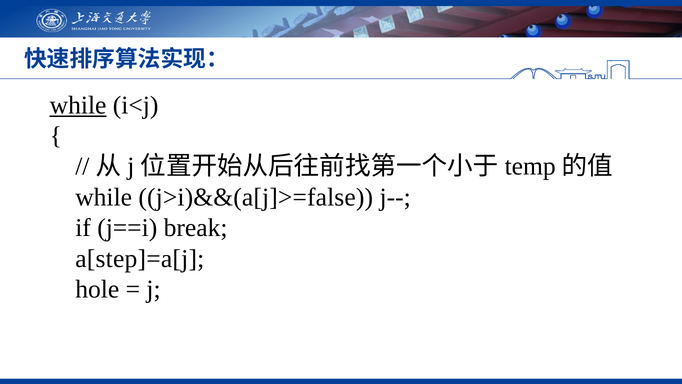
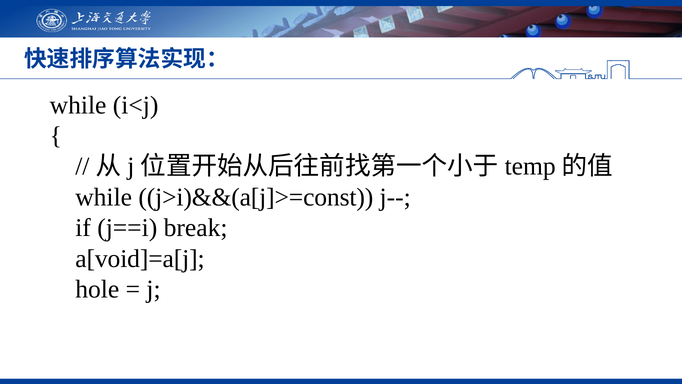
while underline: present -> none (78, 105)
j>i)&&(a[j]>=false: j>i)&&(a[j]>=false -> j>i)&&(a[j]>=const (256, 197)
a[step]=a[j: a[step]=a[j -> a[void]=a[j (140, 258)
